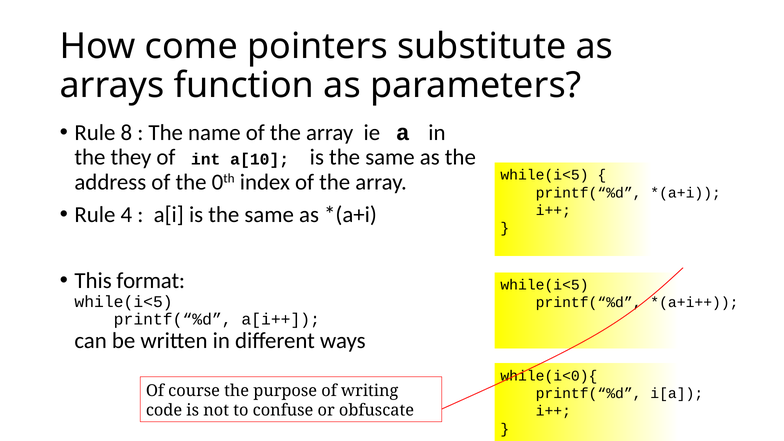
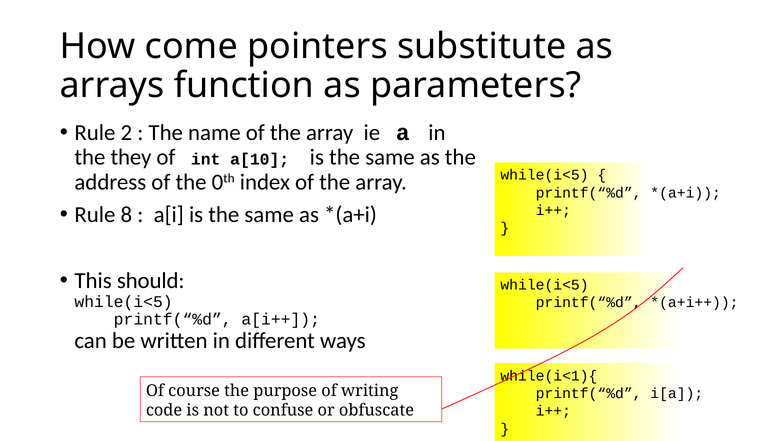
8: 8 -> 2 (126, 133)
4: 4 -> 8 (126, 215)
format: format -> should (151, 281)
while(i<0){: while(i<0){ -> while(i<1){ (549, 376)
